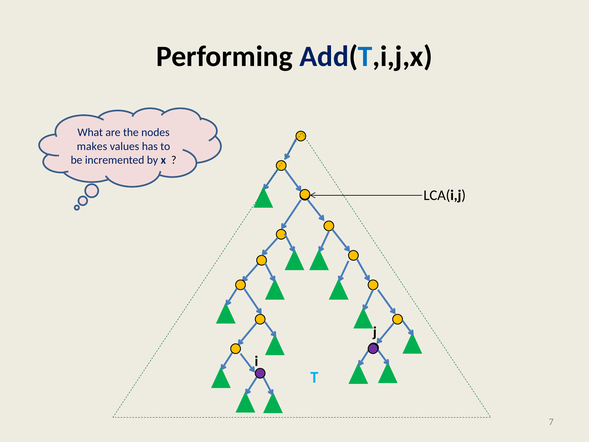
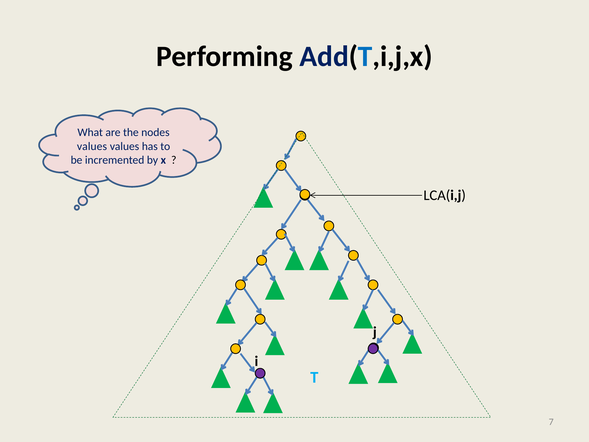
makes: makes -> values (92, 146)
